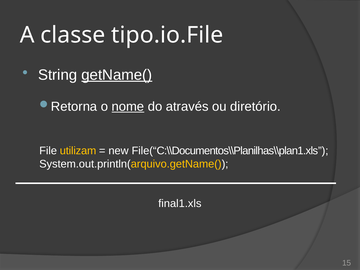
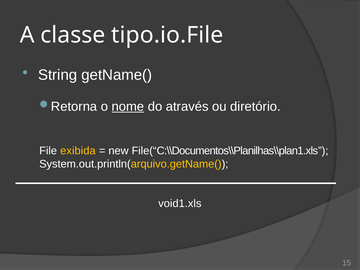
getName( underline: present -> none (117, 75)
utilizam: utilizam -> exibida (78, 151)
final1.xls: final1.xls -> void1.xls (180, 204)
